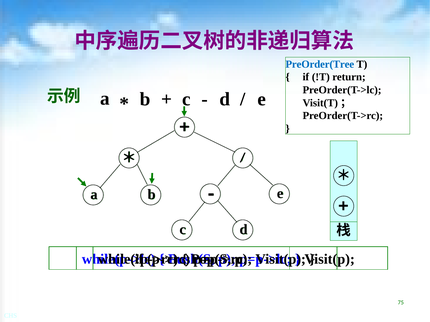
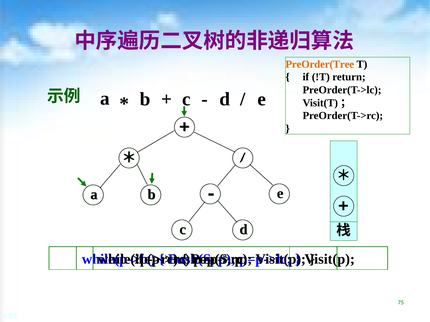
PreOrder(Tree colour: blue -> orange (320, 64)
